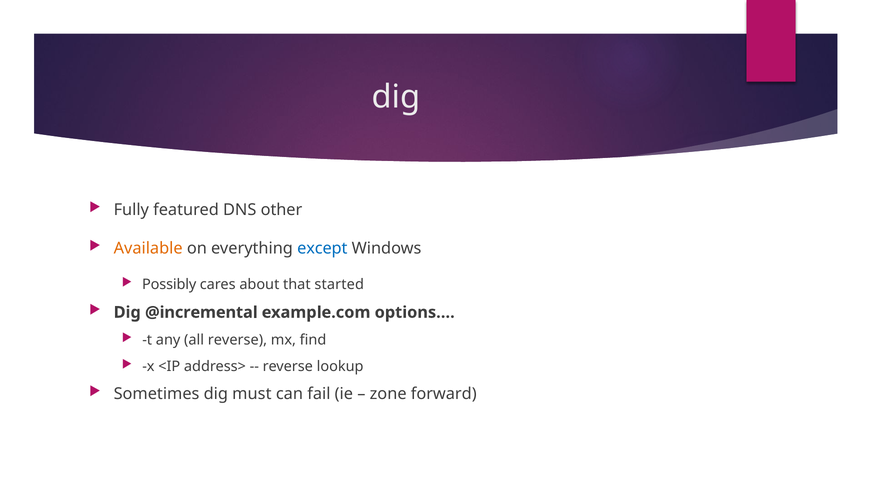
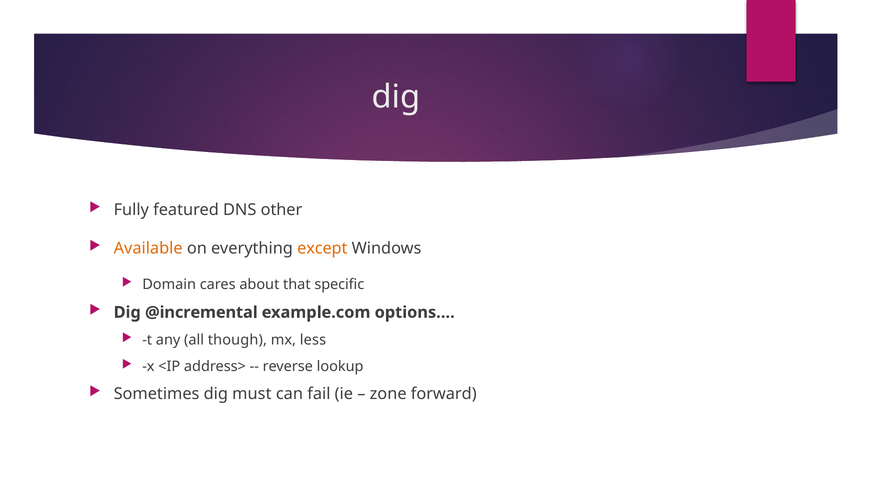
except colour: blue -> orange (322, 249)
Possibly: Possibly -> Domain (169, 285)
started: started -> specific (339, 285)
all reverse: reverse -> though (237, 340)
find: find -> less (313, 340)
